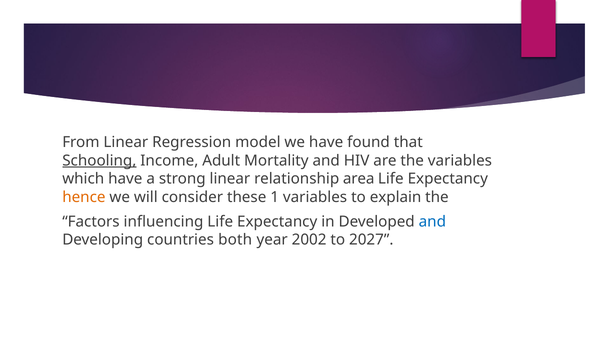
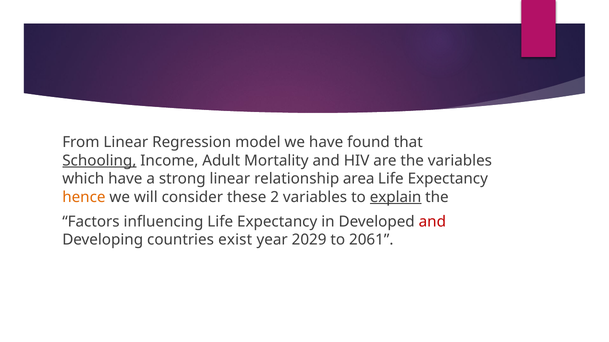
1: 1 -> 2 (275, 197)
explain underline: none -> present (396, 197)
and colour: blue -> red (432, 222)
both: both -> exist (235, 240)
2002: 2002 -> 2029 (309, 240)
2027: 2027 -> 2061 (371, 240)
